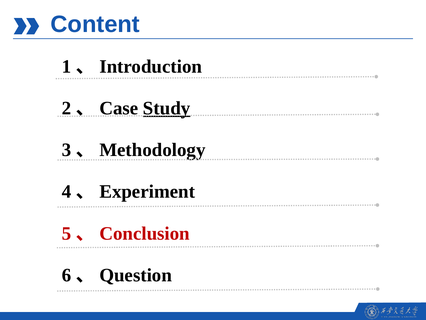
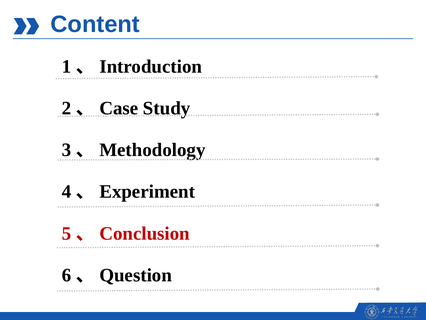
Study underline: present -> none (167, 108)
